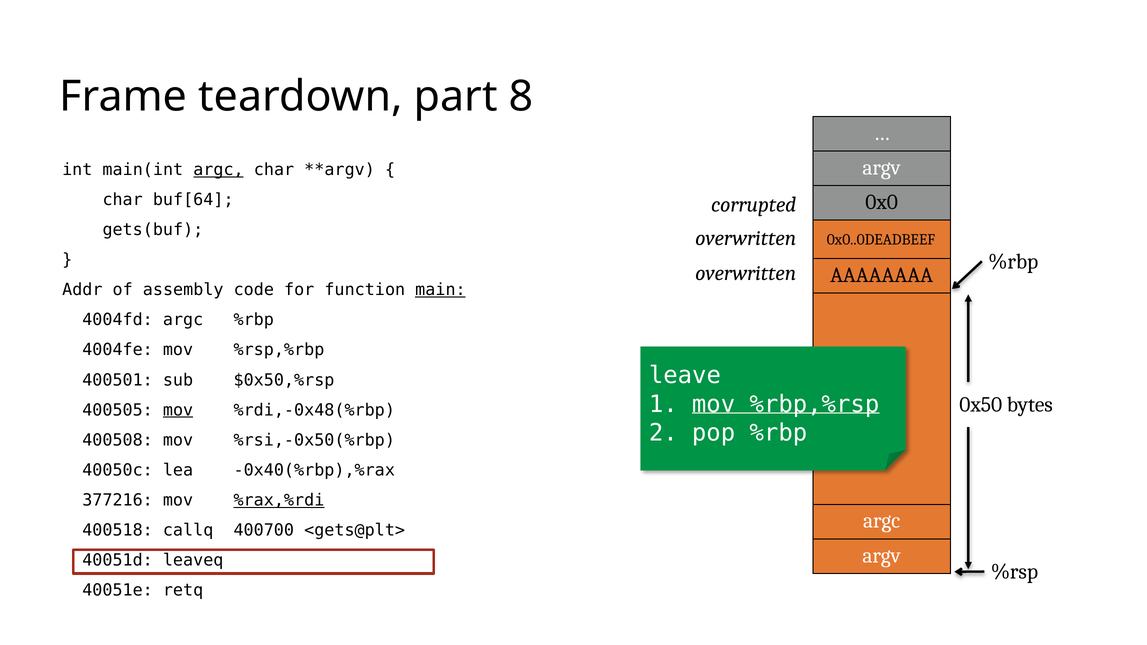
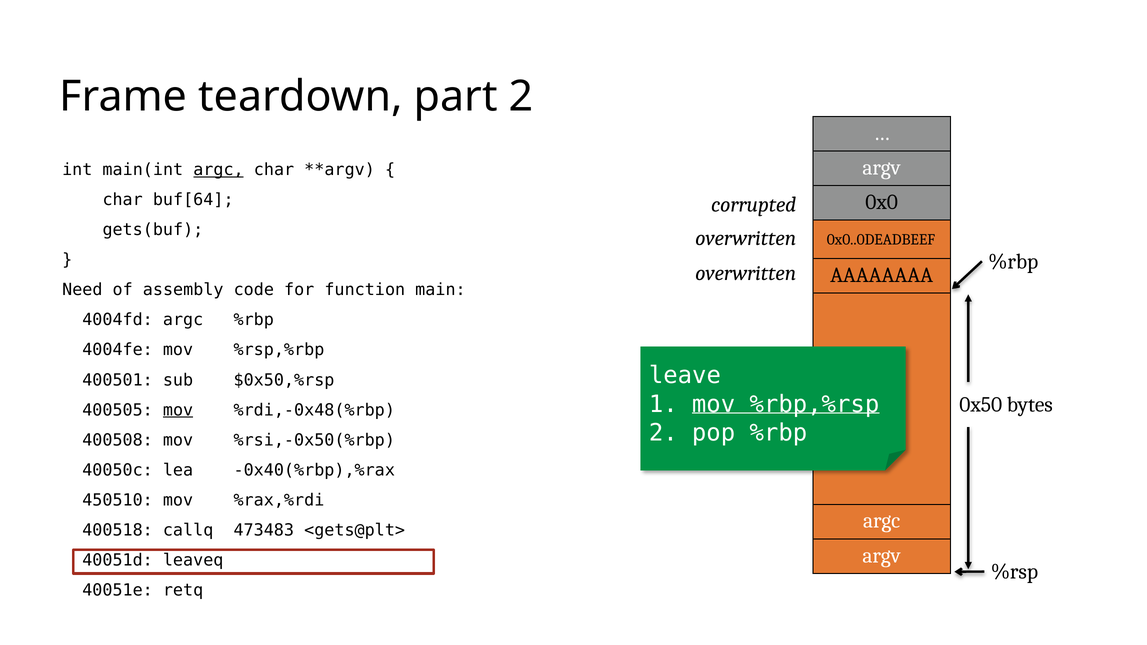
part 8: 8 -> 2 (521, 96)
Addr: Addr -> Need (82, 290)
main underline: present -> none (440, 290)
377216: 377216 -> 450510 (118, 500)
%rax,%rdi underline: present -> none (279, 500)
400700: 400700 -> 473483 (264, 530)
